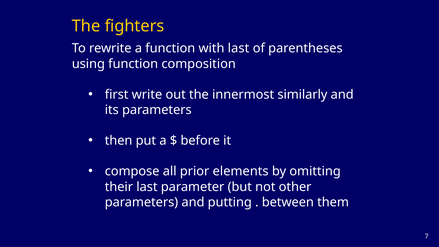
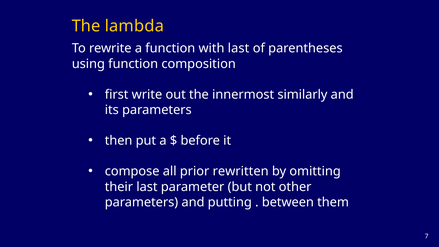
fighters: fighters -> lambda (134, 26)
elements: elements -> rewritten (241, 171)
